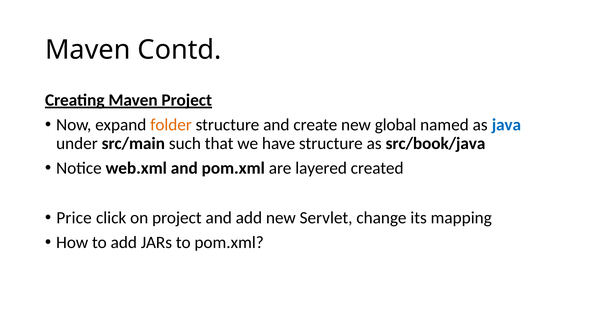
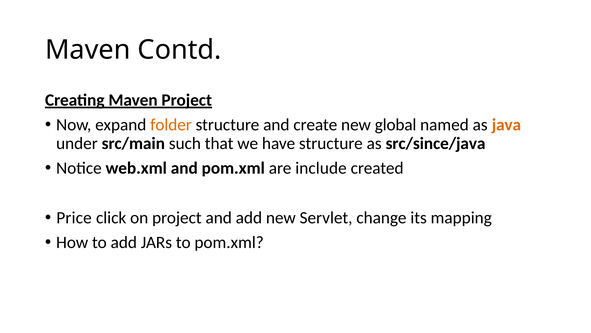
java colour: blue -> orange (506, 125)
src/book/java: src/book/java -> src/since/java (436, 143)
layered: layered -> include (321, 168)
